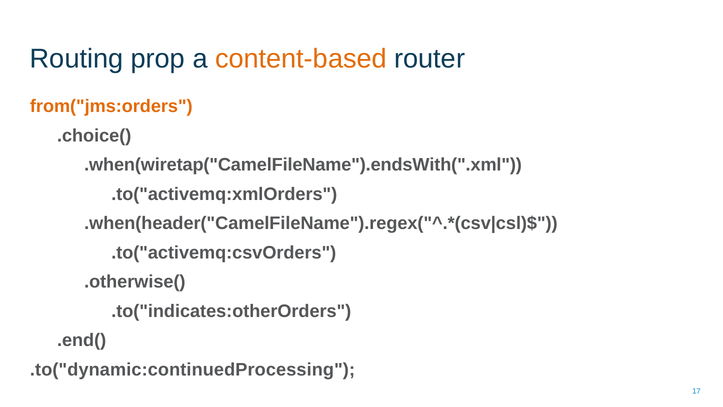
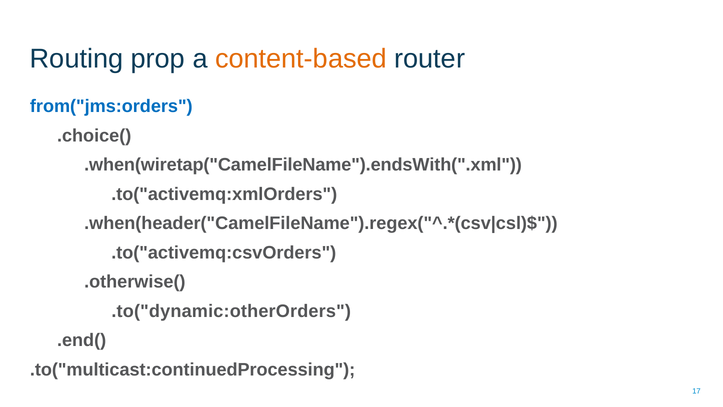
from("jms:orders colour: orange -> blue (111, 106)
.to("indicates:otherOrders: .to("indicates:otherOrders -> .to("dynamic:otherOrders (231, 311)
.to("dynamic:continuedProcessing: .to("dynamic:continuedProcessing -> .to("multicast:continuedProcessing (193, 369)
